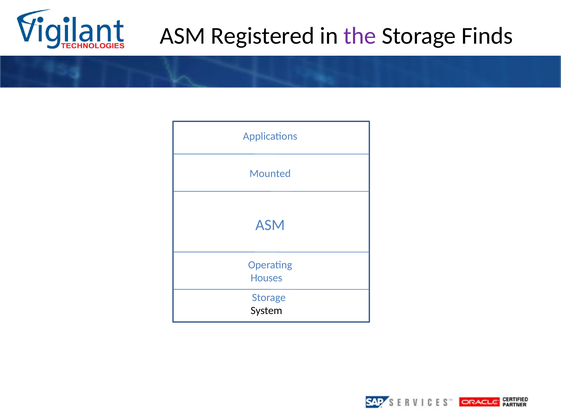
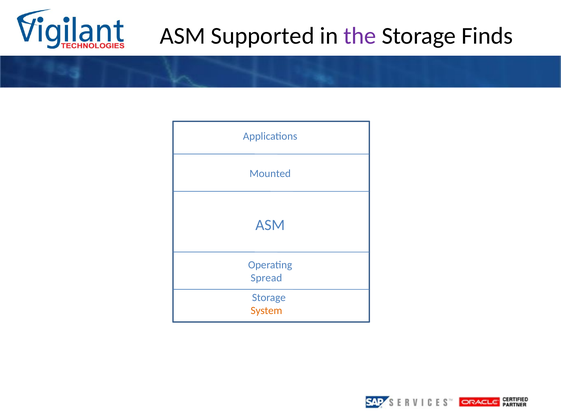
Registered: Registered -> Supported (263, 36)
Houses: Houses -> Spread (266, 278)
System colour: black -> orange (266, 311)
